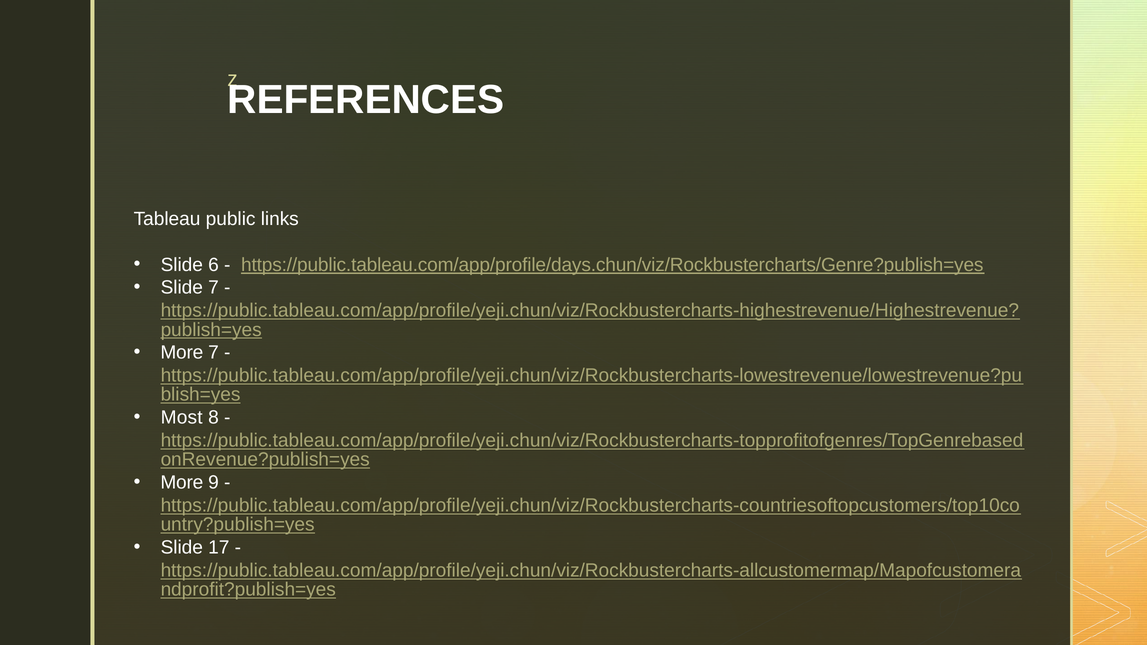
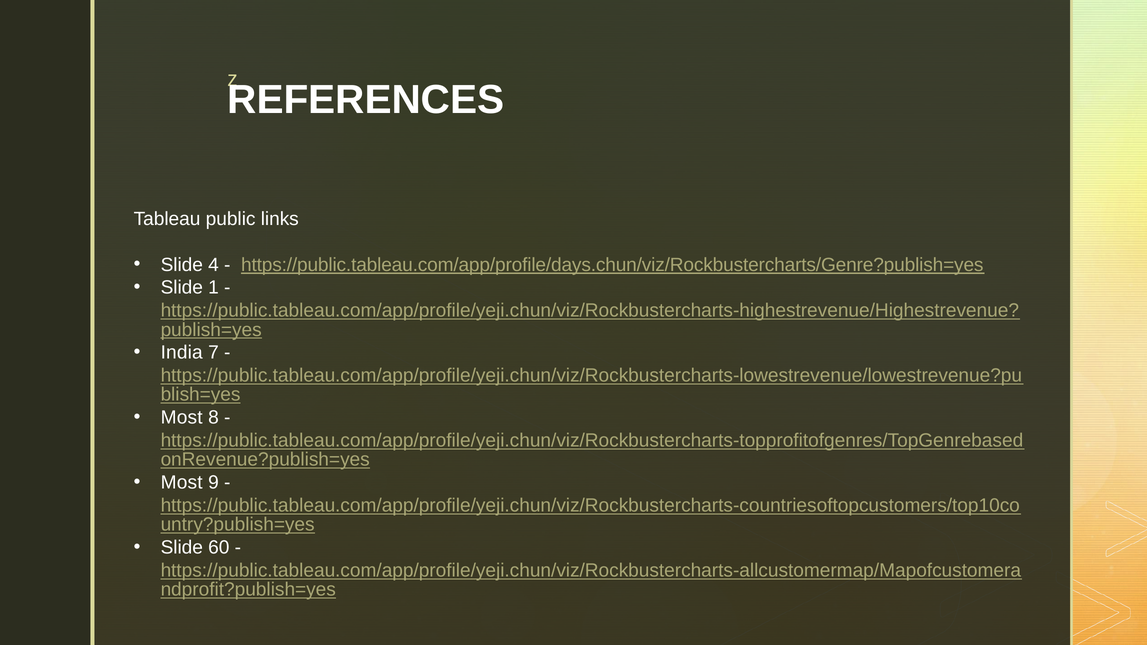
6: 6 -> 4 (213, 265)
Slide 7: 7 -> 1 (213, 288)
More: More -> India (182, 353)
More: More -> Most (182, 483)
17: 17 -> 60 (219, 548)
